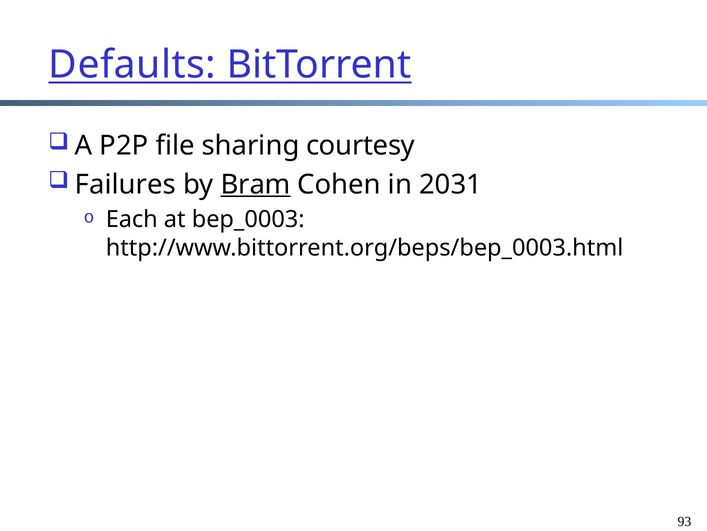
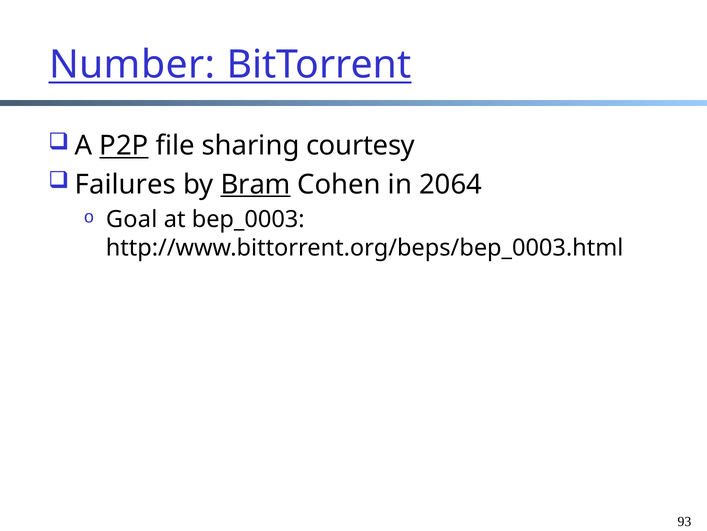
Defaults: Defaults -> Number (132, 65)
P2P underline: none -> present (124, 146)
2031: 2031 -> 2064 (451, 184)
Each: Each -> Goal (132, 219)
